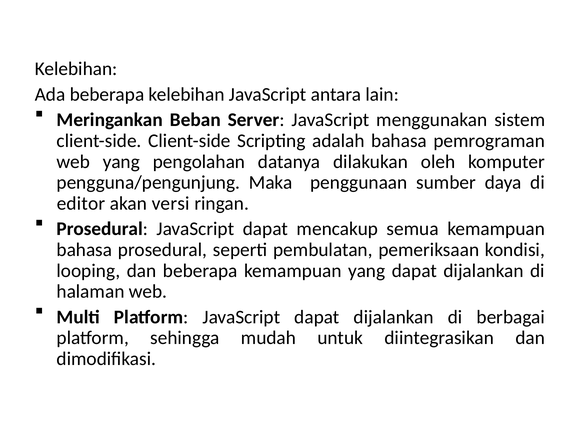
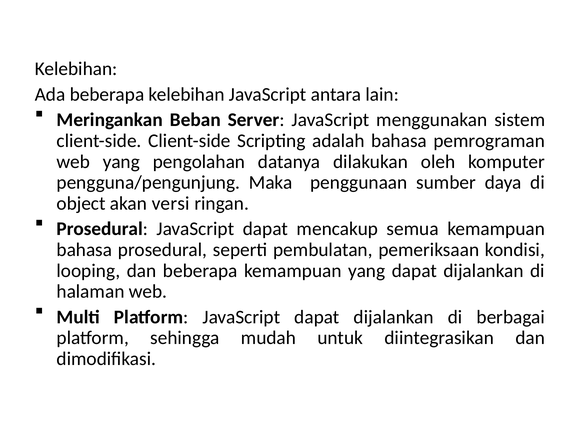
editor: editor -> object (81, 203)
